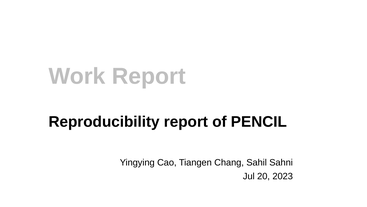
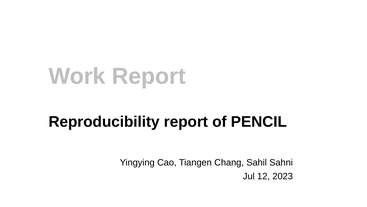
20: 20 -> 12 (264, 176)
